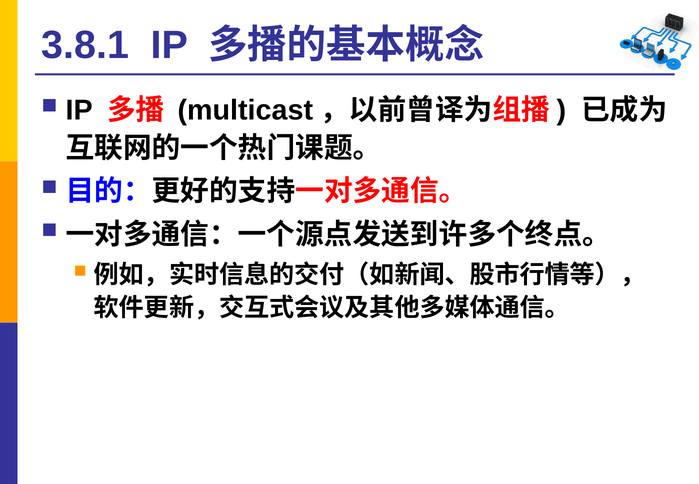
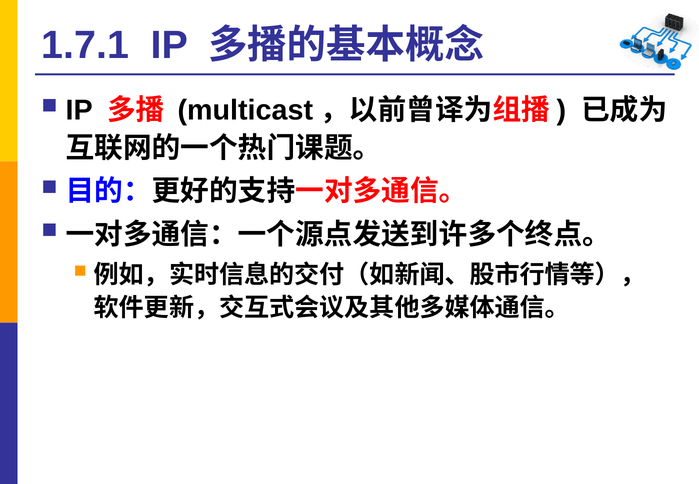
3.8.1: 3.8.1 -> 1.7.1 (85, 45)
